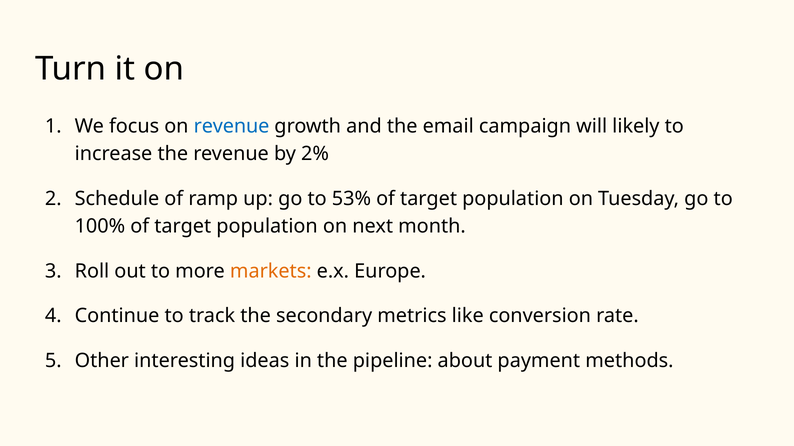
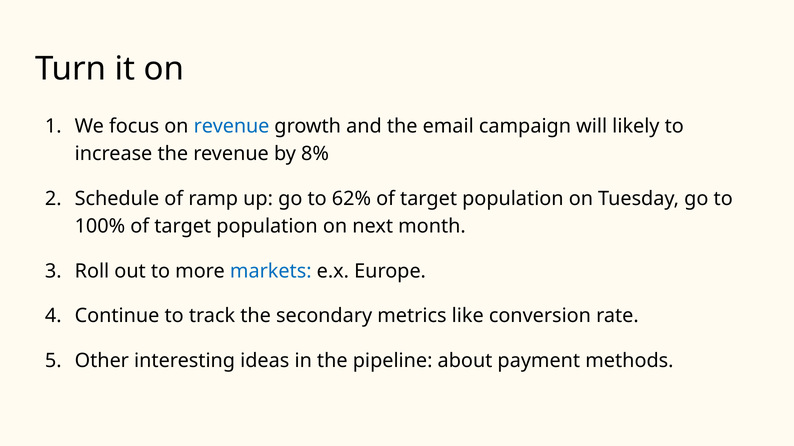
2%: 2% -> 8% (315, 154)
53%: 53% -> 62% (351, 199)
markets colour: orange -> blue (271, 271)
